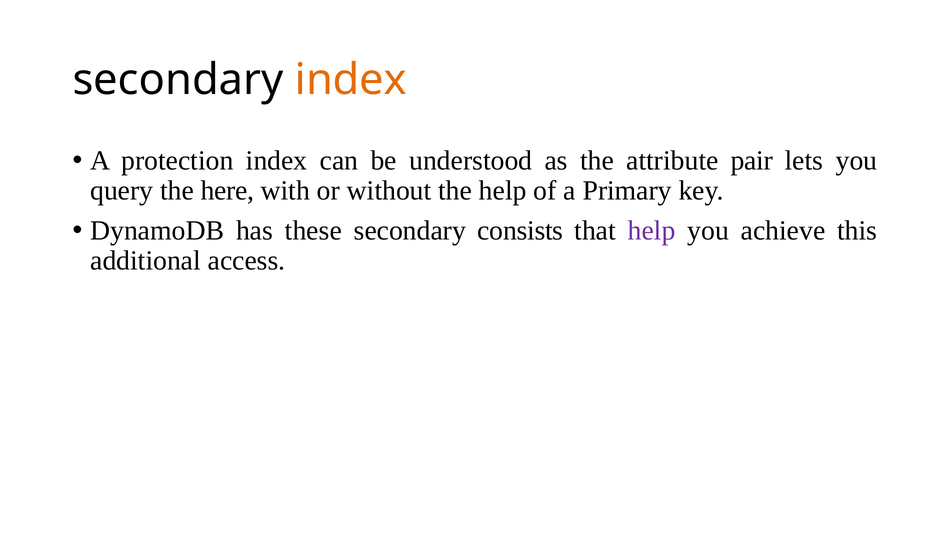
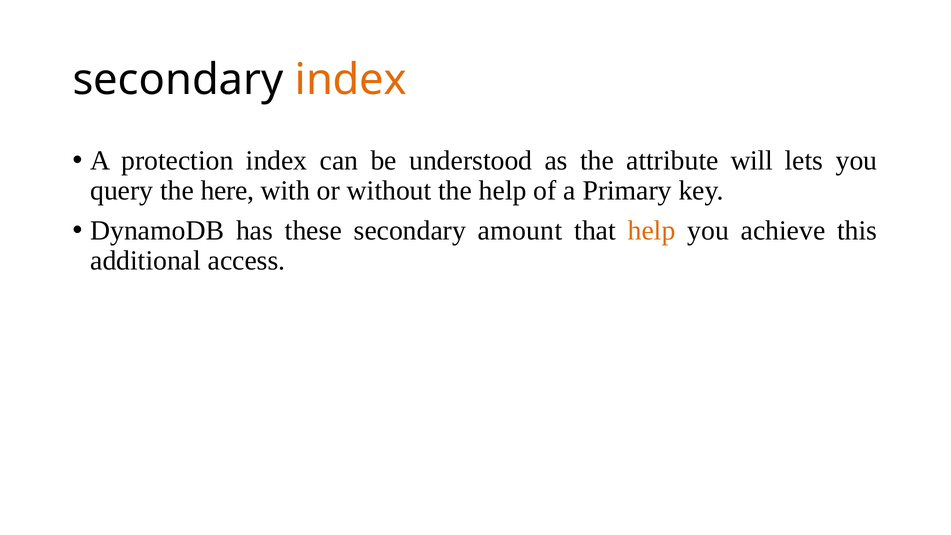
pair: pair -> will (752, 161)
consists: consists -> amount (520, 231)
help colour: purple -> orange (652, 231)
